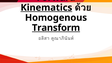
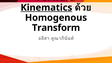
Transform underline: present -> none (56, 28)
